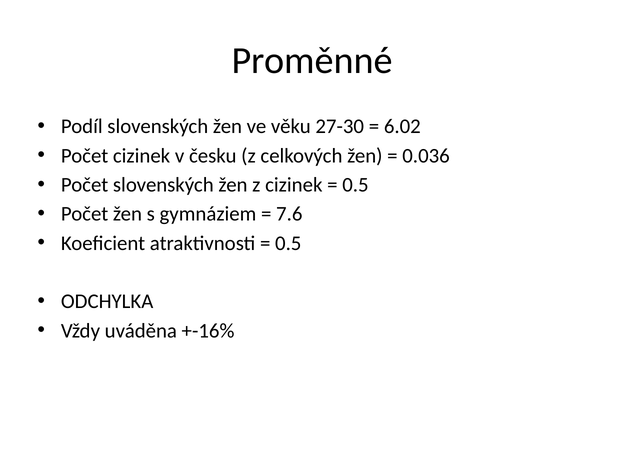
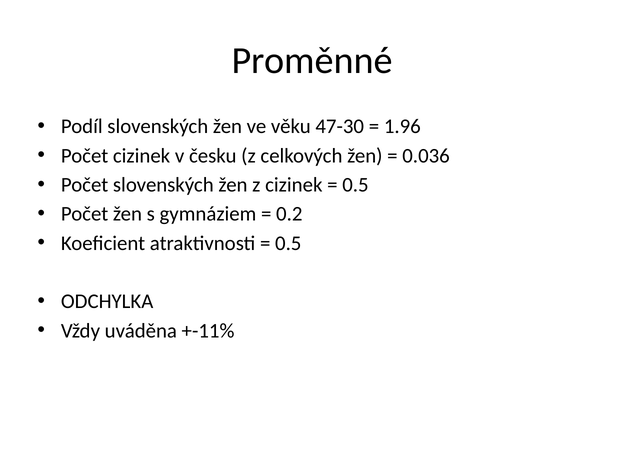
27-30: 27-30 -> 47-30 (340, 126)
6.02: 6.02 -> 1.96 (402, 126)
7.6: 7.6 -> 0.2 (289, 214)
+-16%: +-16% -> +-11% (208, 331)
